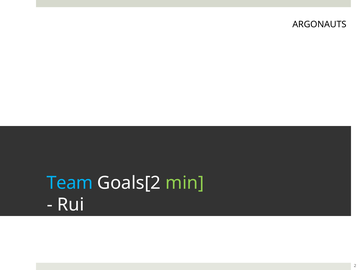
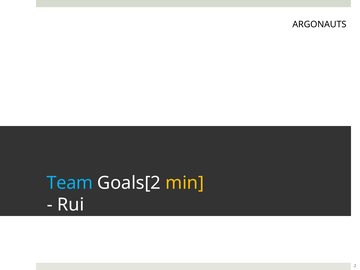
min colour: light green -> yellow (185, 183)
